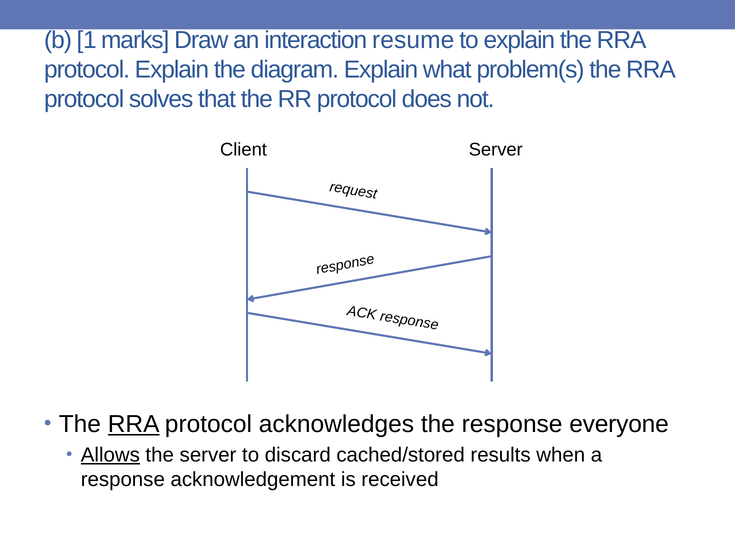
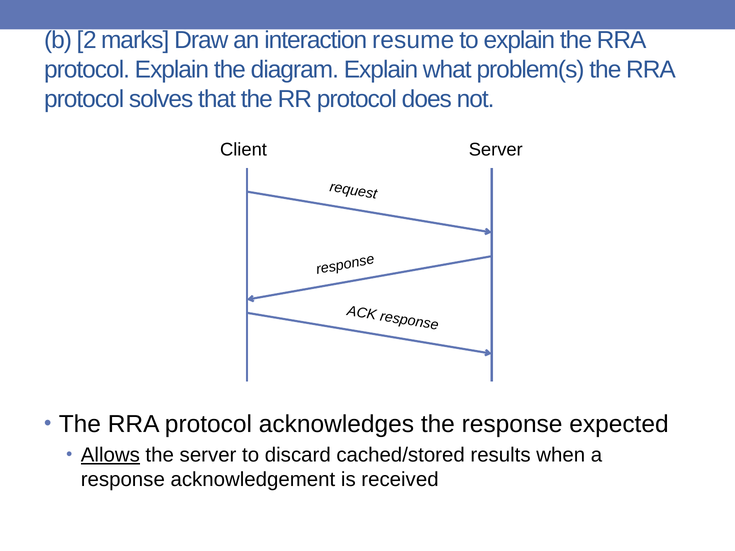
1: 1 -> 2 (87, 40)
RRA underline: present -> none (134, 424)
everyone: everyone -> expected (619, 424)
